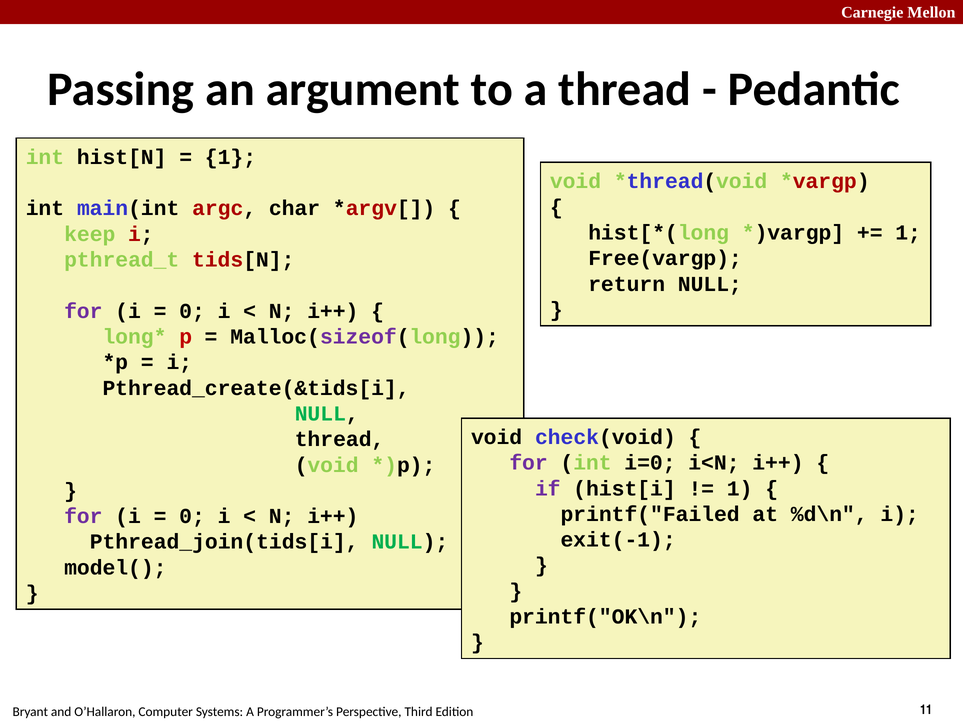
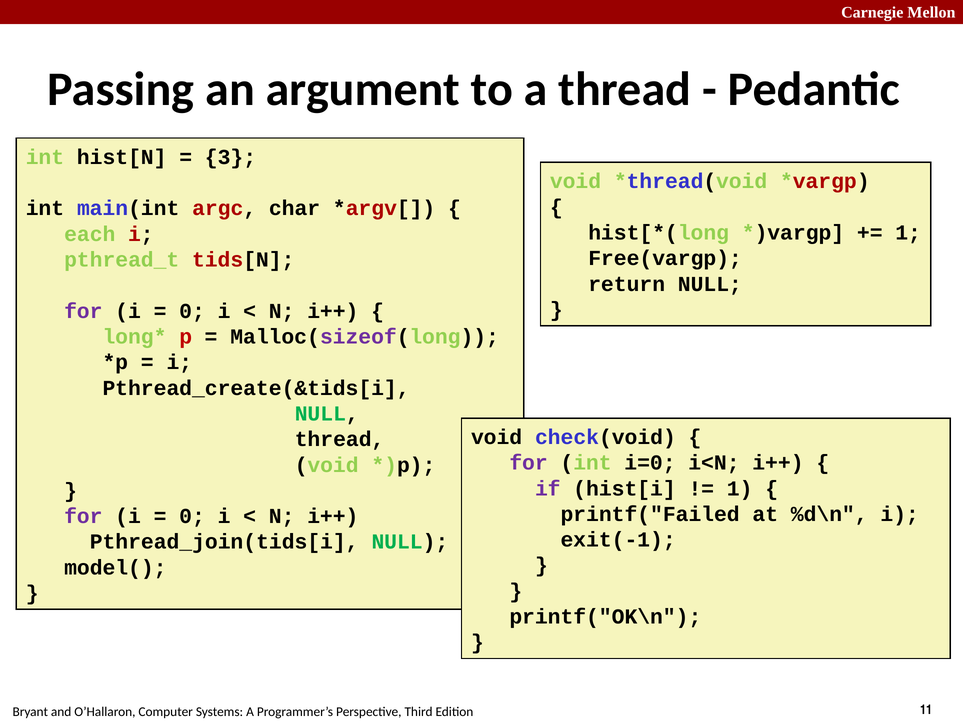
1: 1 -> 3 (230, 157)
keep: keep -> each (90, 234)
